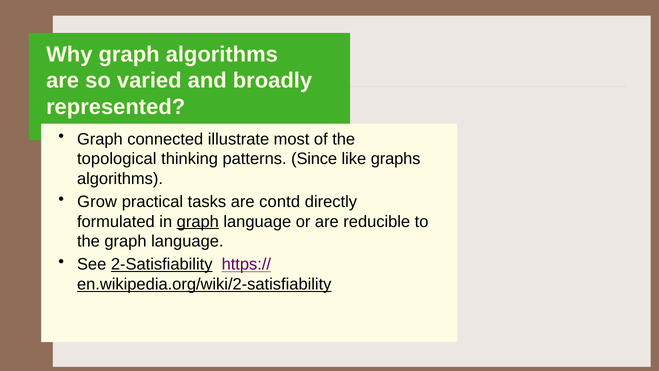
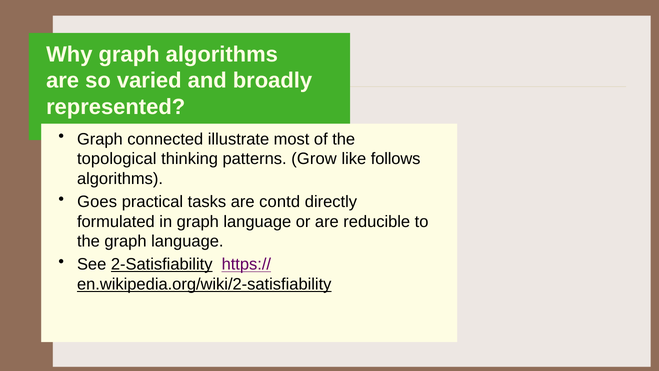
Since: Since -> Grow (314, 159)
graphs: graphs -> follows (396, 159)
Grow: Grow -> Goes (97, 202)
graph underline: present -> none (198, 221)
